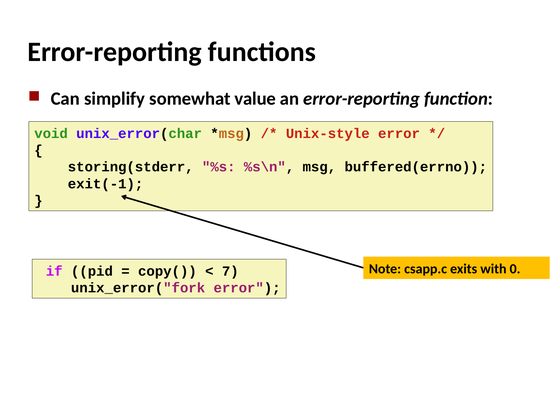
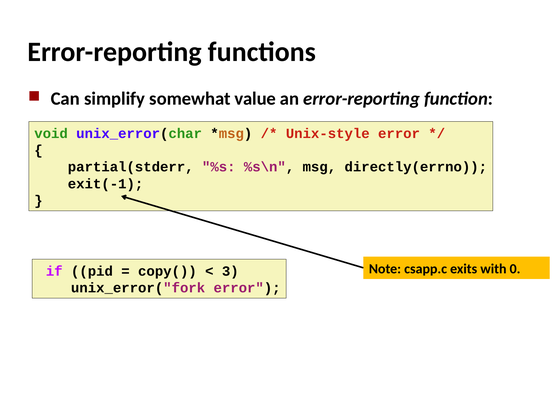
storing(stderr: storing(stderr -> partial(stderr (131, 167)
buffered(errno: buffered(errno -> directly(errno (416, 167)
7: 7 -> 3 (230, 271)
